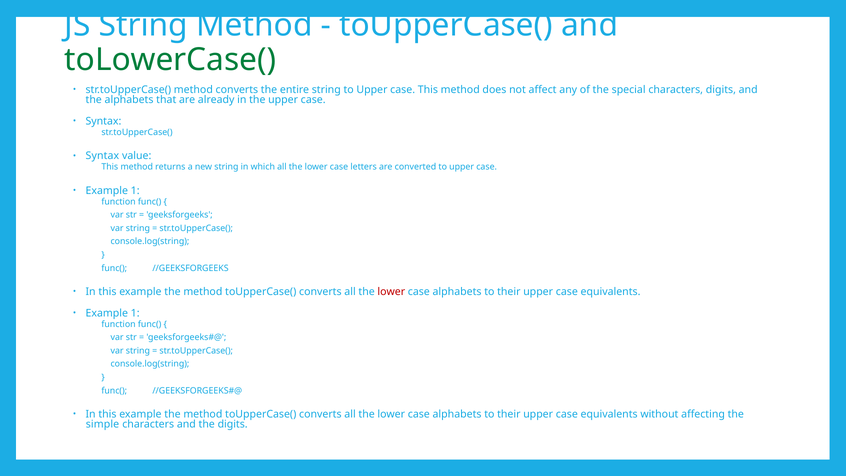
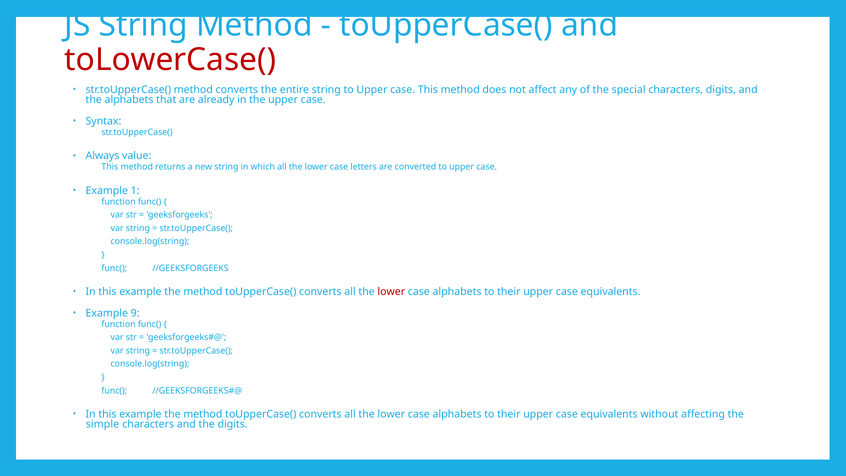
toLowerCase( colour: green -> red (170, 60)
Syntax: Syntax -> Always (102, 156)
1: 1 -> 9 (135, 313)
